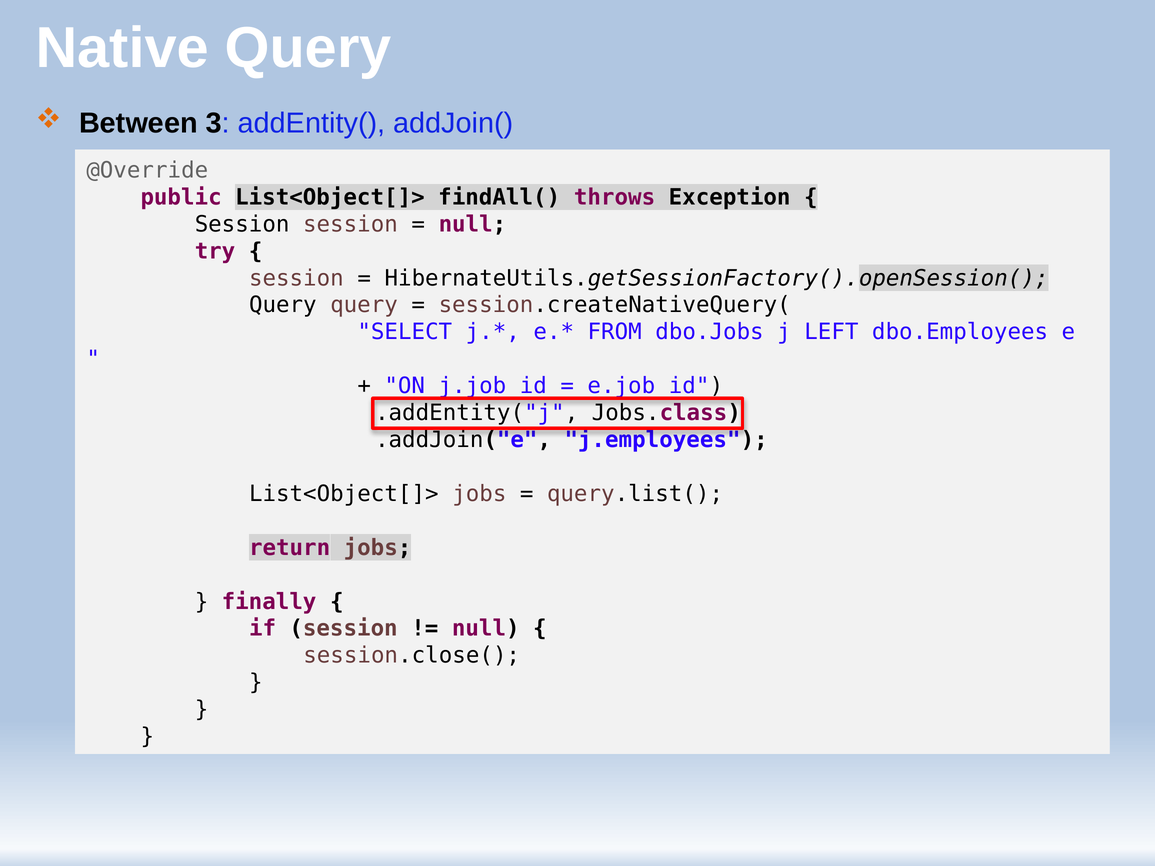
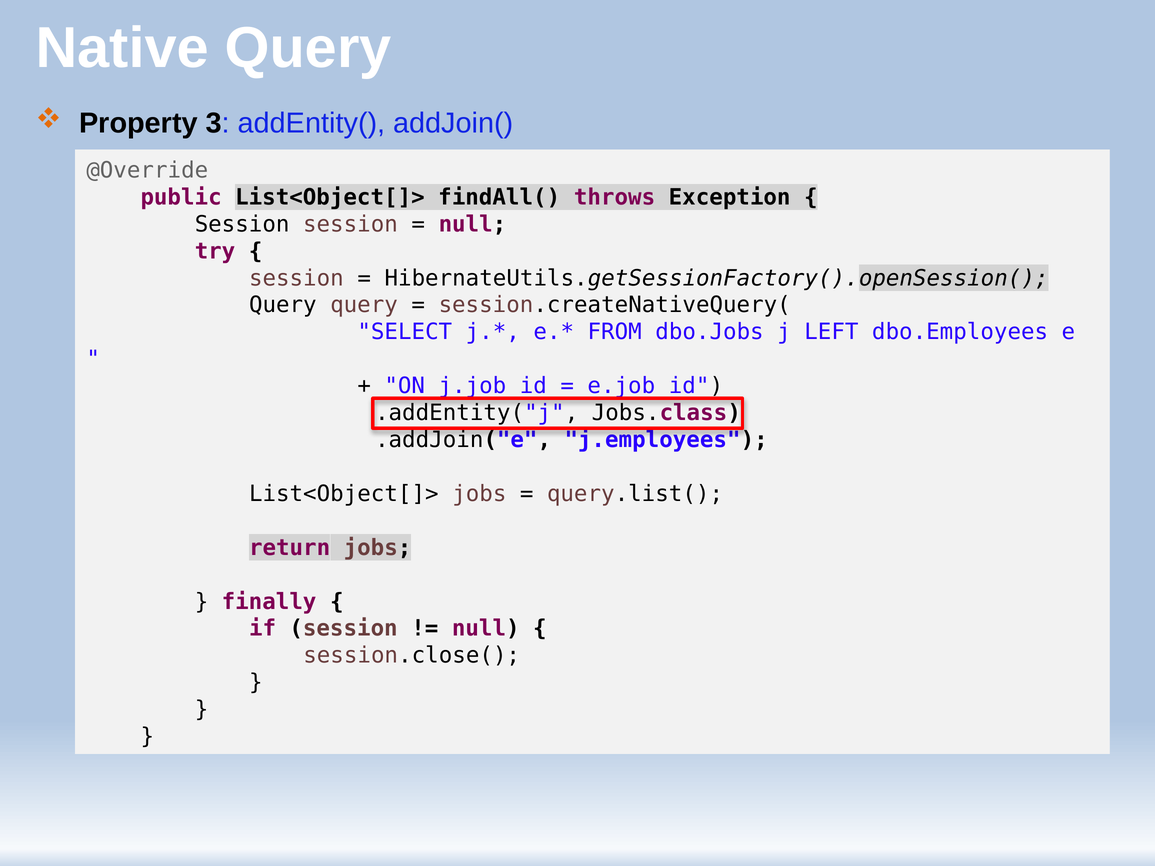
Between: Between -> Property (138, 123)
